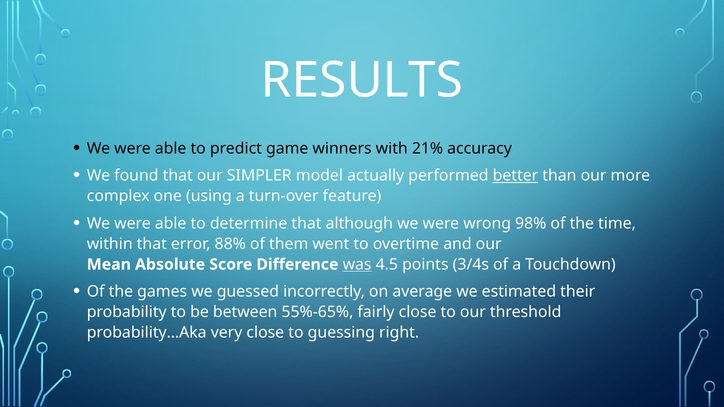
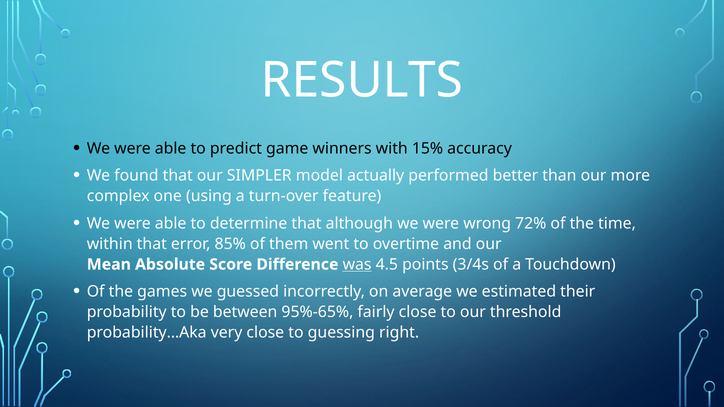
21%: 21% -> 15% (428, 148)
better underline: present -> none (515, 176)
98%: 98% -> 72% (531, 224)
88%: 88% -> 85% (230, 244)
55%-65%: 55%-65% -> 95%-65% (317, 312)
